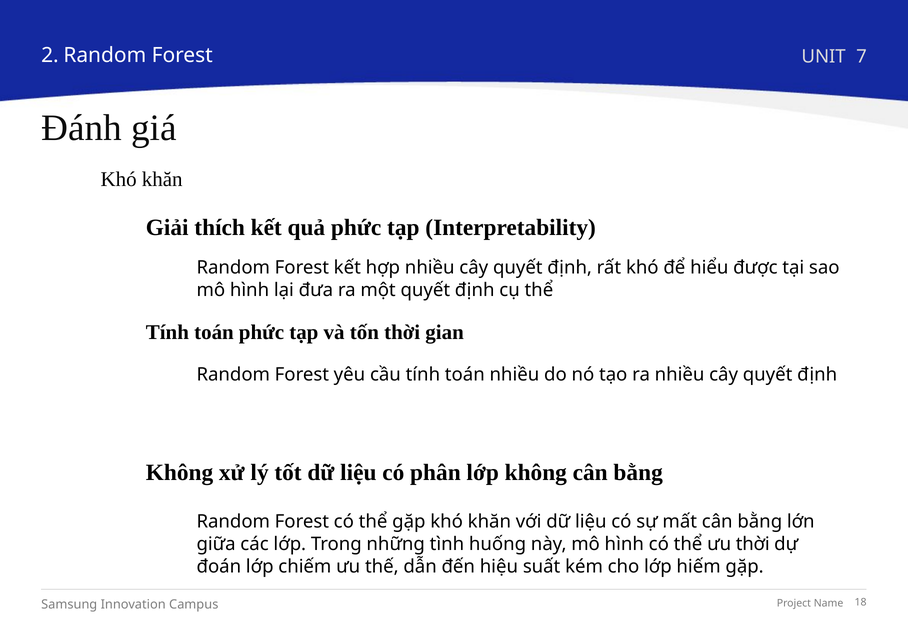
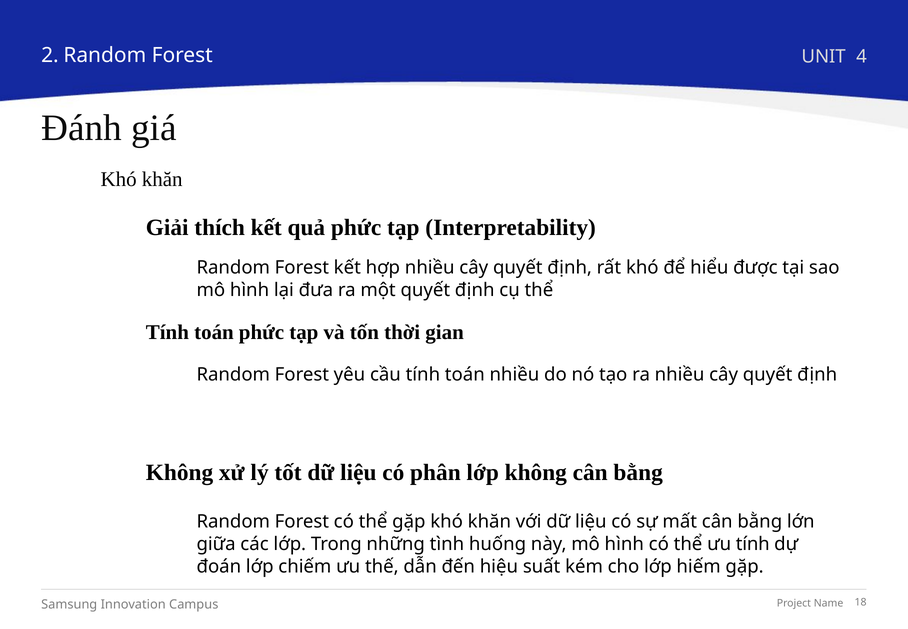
7: 7 -> 4 (861, 57)
ưu thời: thời -> tính (753, 544)
